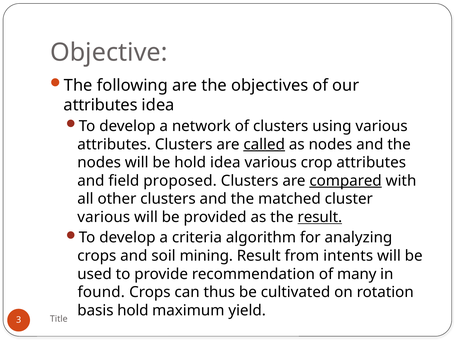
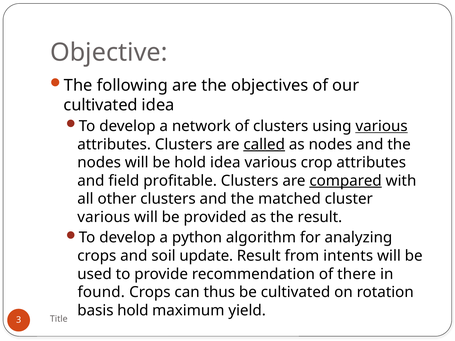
attributes: attributes -> cultivated (101, 105)
various underline: none -> present (382, 126)
proposed: proposed -> profitable (180, 181)
result underline: present -> none (320, 217)
criteria: criteria -> python (197, 238)
mining: mining -> update (206, 256)
many: many -> there (357, 274)
